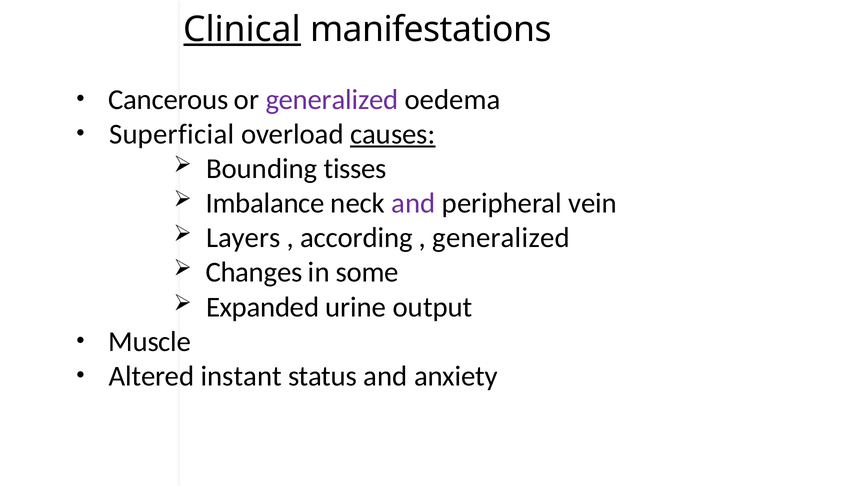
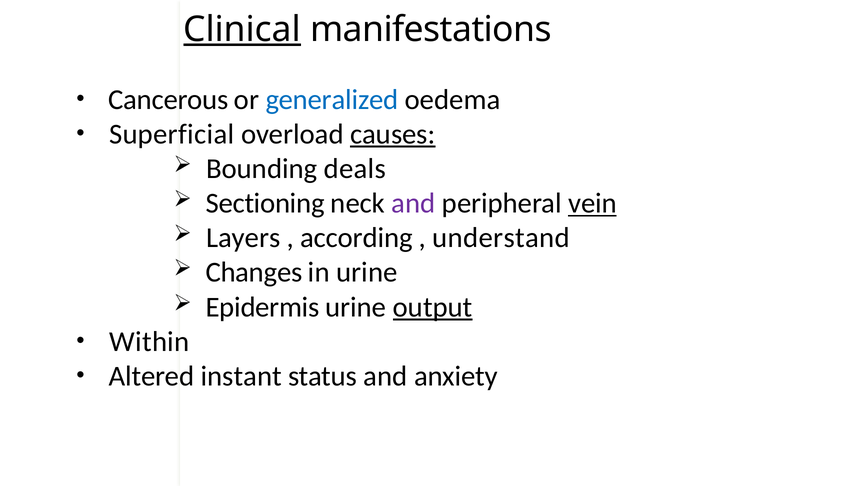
generalized colour: purple -> blue (332, 100)
tisses: tisses -> deals (355, 169)
Imbalance: Imbalance -> Sectioning (265, 203)
vein underline: none -> present (593, 203)
generalized: generalized -> understand (501, 238)
in some: some -> urine (367, 272)
Expanded: Expanded -> Epidermis (263, 307)
output underline: none -> present (433, 307)
Muscle: Muscle -> Within (149, 342)
